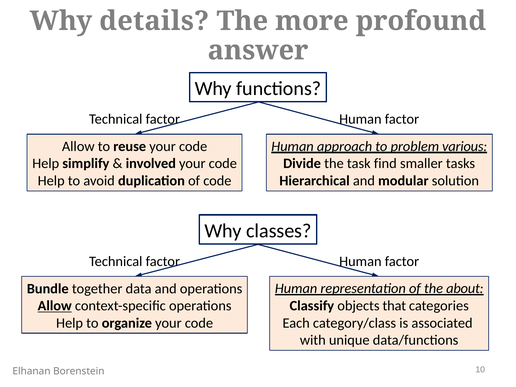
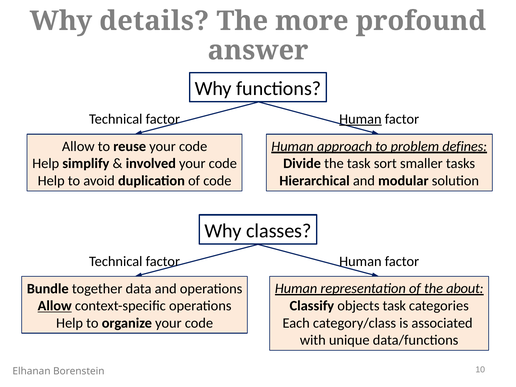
Human underline: none -> present (360, 119)
various: various -> defines (465, 146)
find: find -> sort (385, 164)
objects that: that -> task (394, 306)
